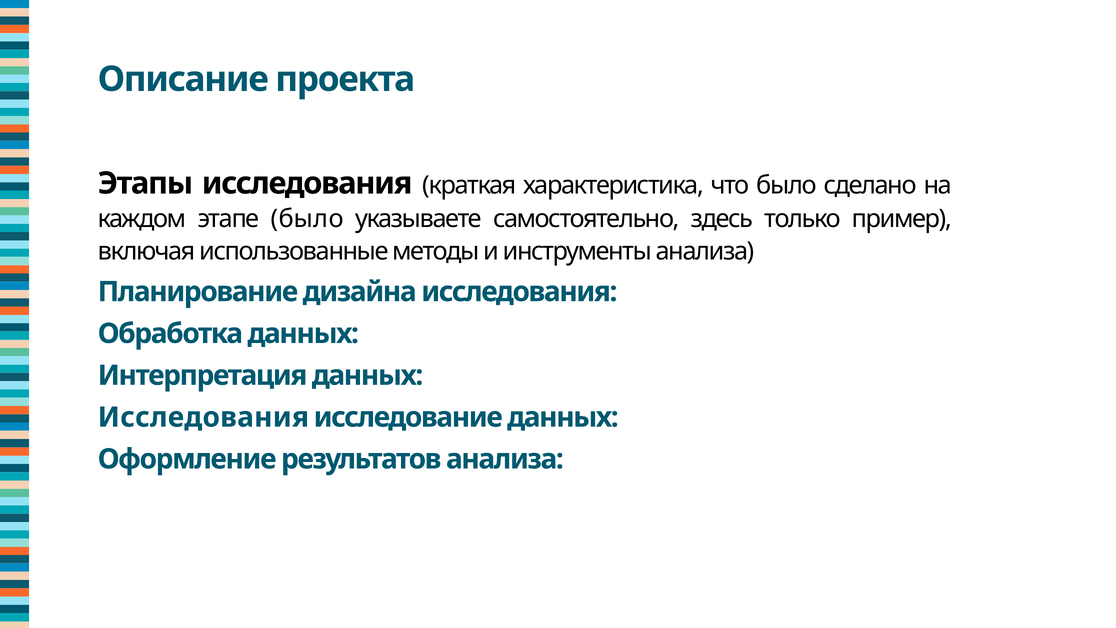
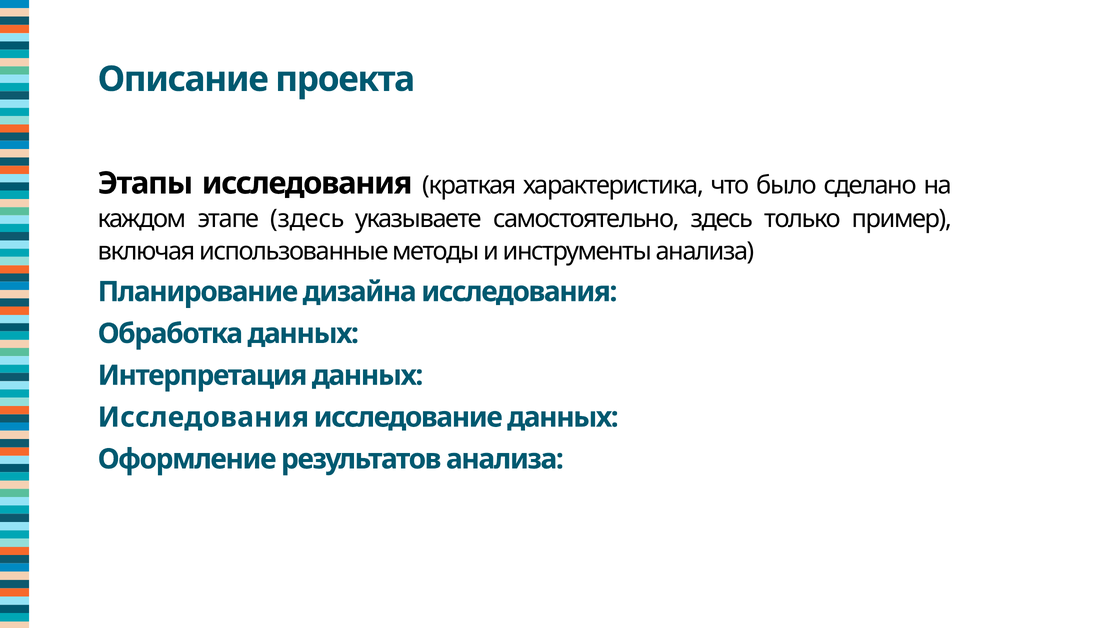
этапе было: было -> здесь (307, 219)
